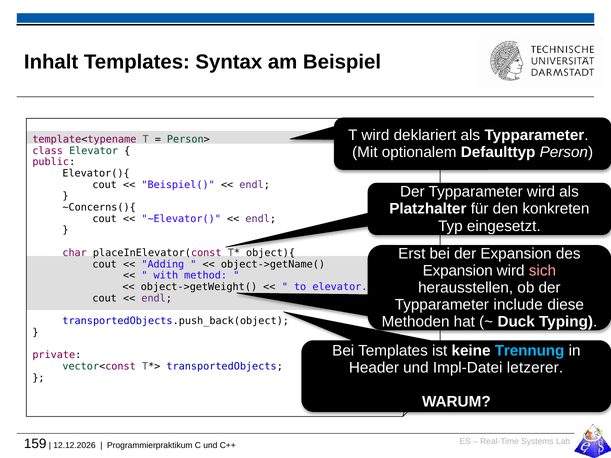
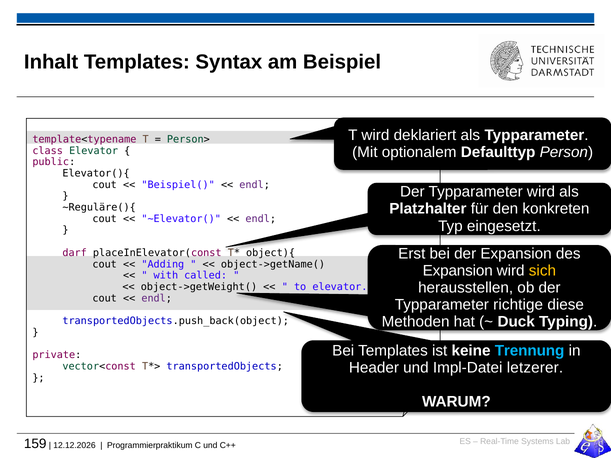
~Concerns(){: ~Concerns(){ -> ~Reguläre(){ (99, 208)
char: char -> darf (75, 253)
sich colour: pink -> yellow (542, 271)
method: method -> called (206, 276)
include: include -> richtige (518, 305)
